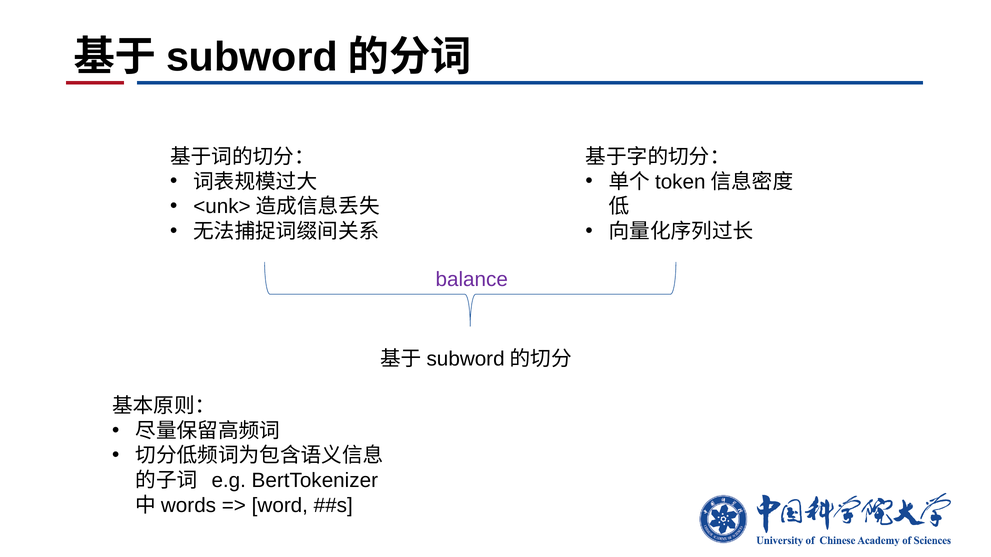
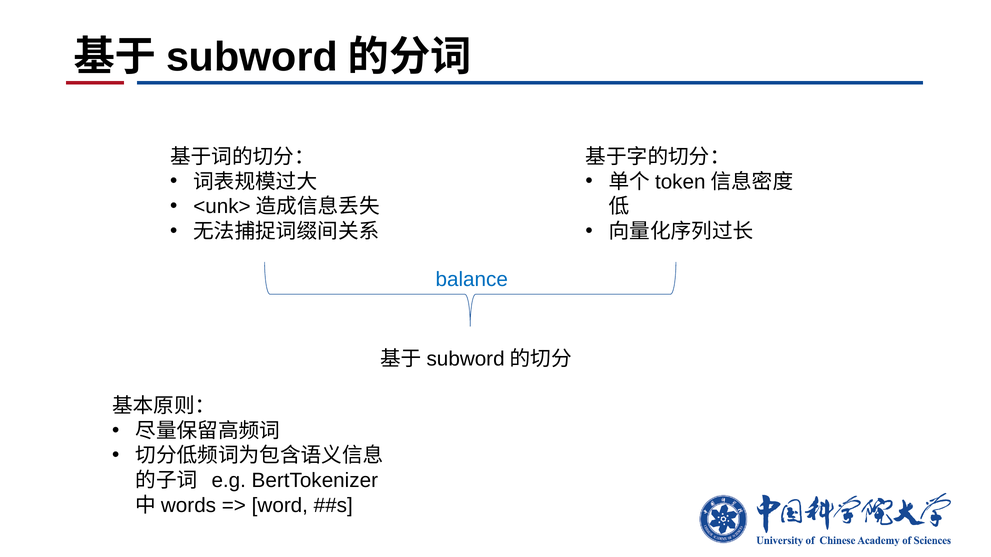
balance colour: purple -> blue (472, 279)
